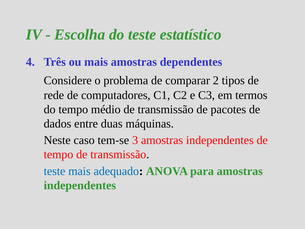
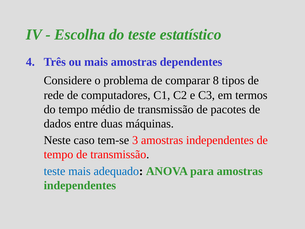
2: 2 -> 8 (216, 80)
